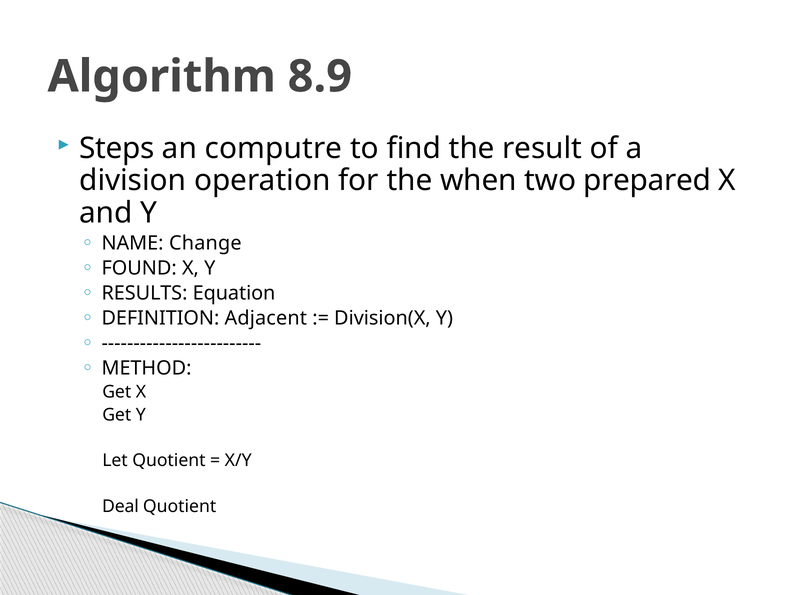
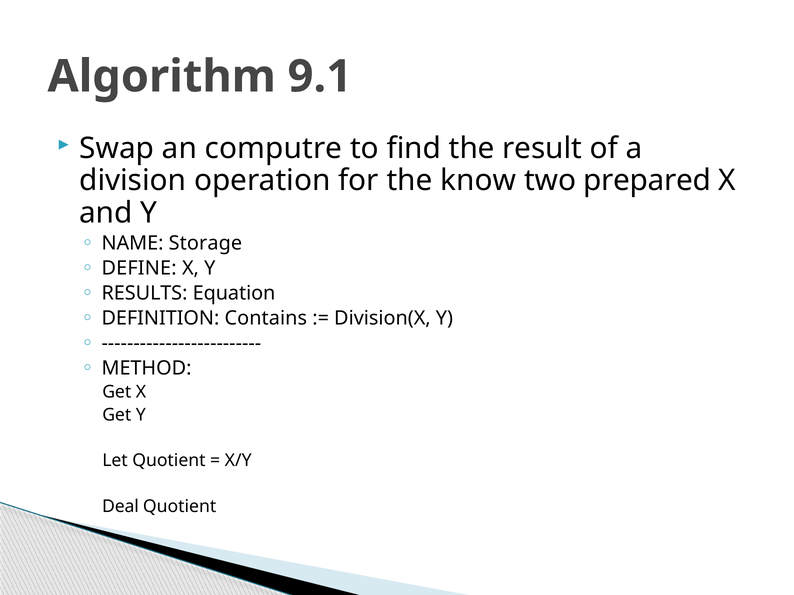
8.9: 8.9 -> 9.1 (320, 77)
Steps: Steps -> Swap (117, 148)
when: when -> know (478, 181)
Change: Change -> Storage (205, 243)
FOUND: FOUND -> DEFINE (139, 268)
Adjacent: Adjacent -> Contains (266, 318)
